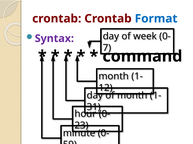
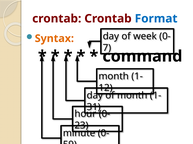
Syntax colour: purple -> orange (54, 39)
